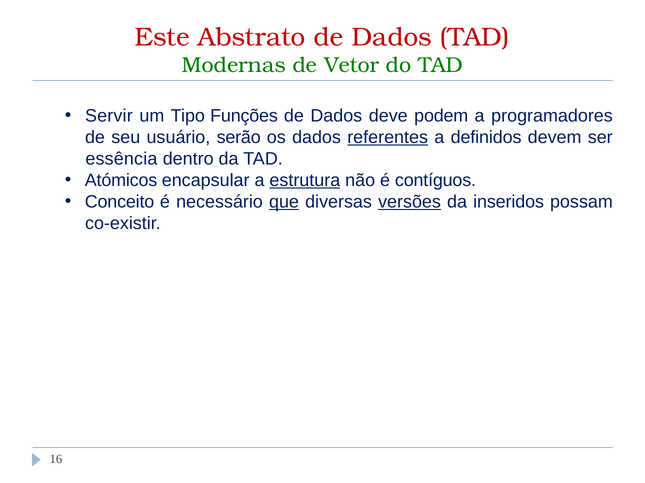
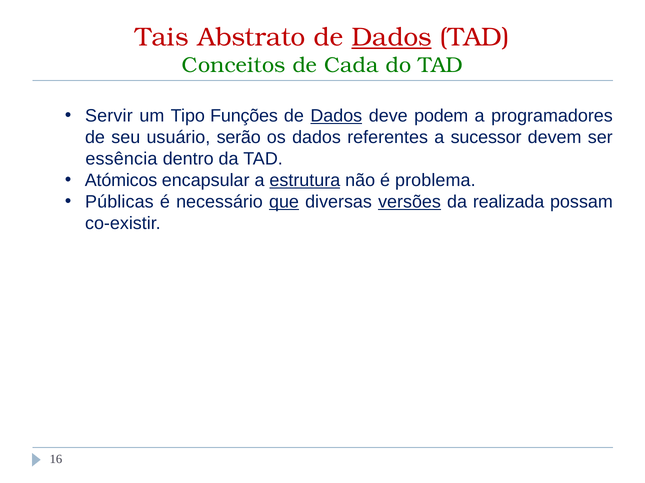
Este: Este -> Tais (162, 37)
Dados underline: none -> present (392, 37)
Modernas: Modernas -> Conceitos (234, 65)
Vetor: Vetor -> Cada (351, 65)
Dados underline: none -> present (336, 116)
referentes underline: present -> none (388, 137)
definidos: definidos -> sucessor (486, 137)
contíguos: contíguos -> problema (435, 180)
Conceito: Conceito -> Públicas (119, 202)
inseridos: inseridos -> realizada (509, 202)
